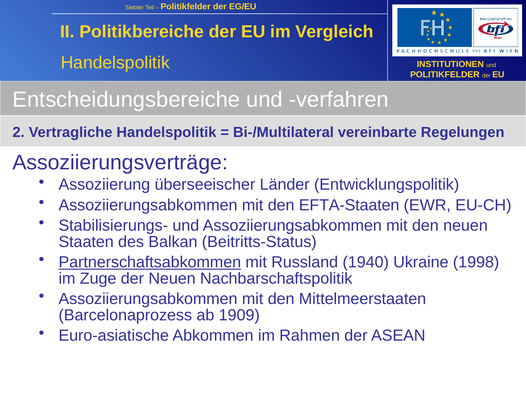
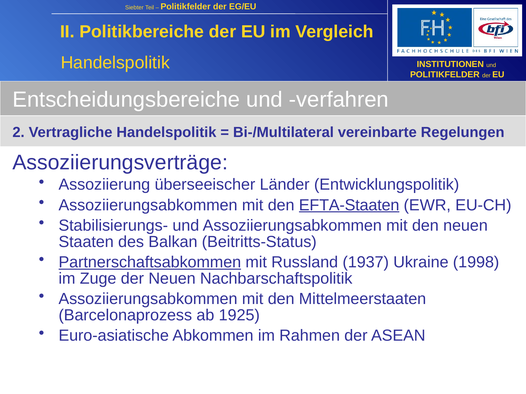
EFTA-Staaten underline: none -> present (349, 205)
1940: 1940 -> 1937 (366, 263)
1909: 1909 -> 1925 (239, 316)
